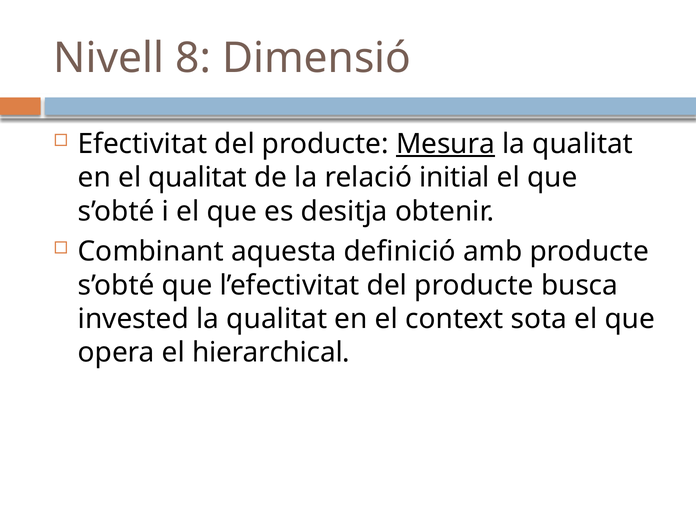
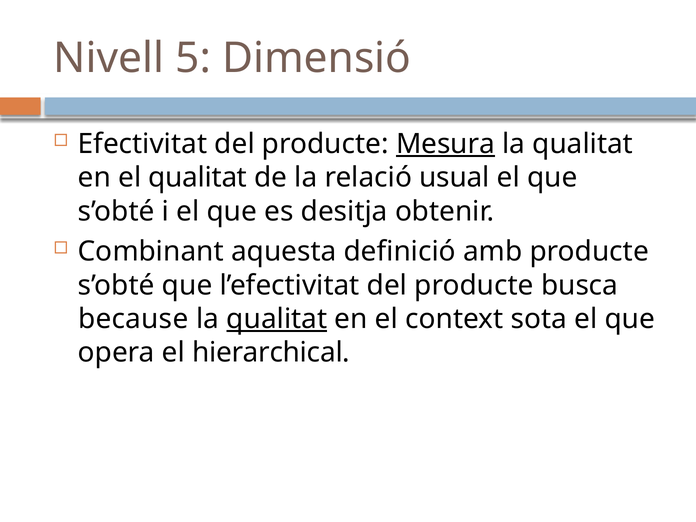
8: 8 -> 5 (193, 58)
initial: initial -> usual (454, 178)
invested: invested -> because (133, 319)
qualitat underline: none -> present (277, 319)
